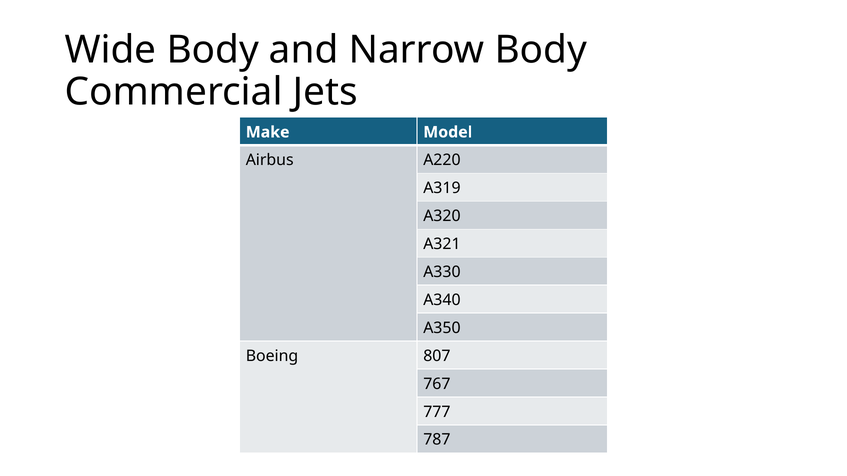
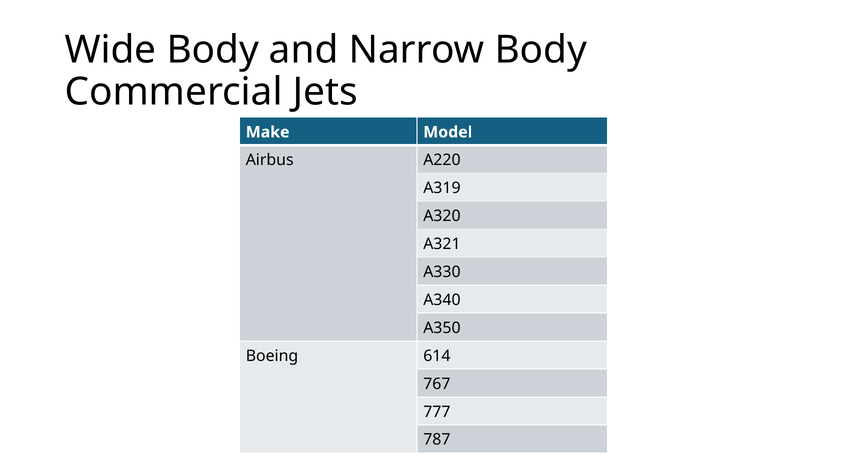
807: 807 -> 614 (437, 356)
